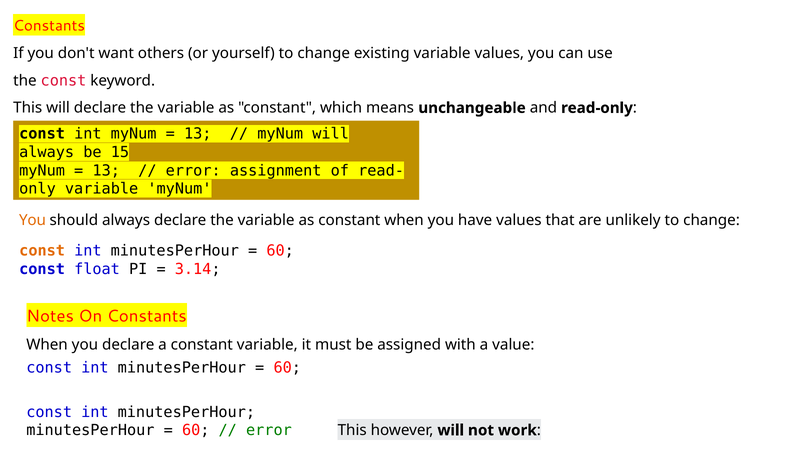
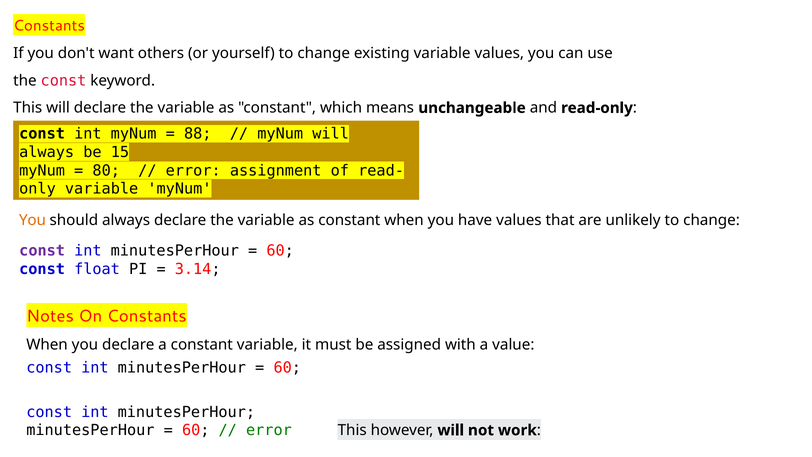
13: 13 -> 88 (198, 134)
13: 13 -> 80 (106, 170)
const colour: orange -> purple (42, 251)
